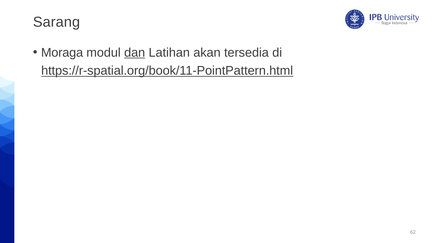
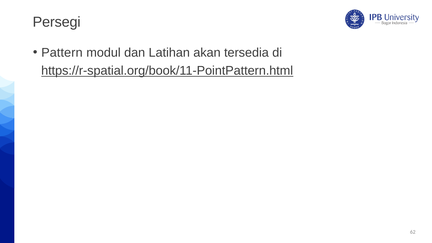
Sarang: Sarang -> Persegi (57, 22)
Moraga: Moraga -> Pattern (62, 53)
dan underline: present -> none (135, 53)
